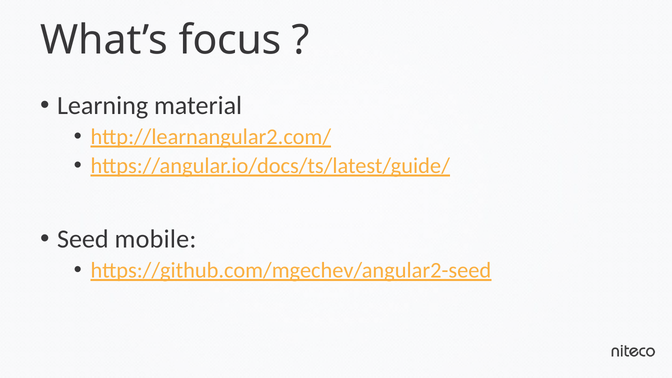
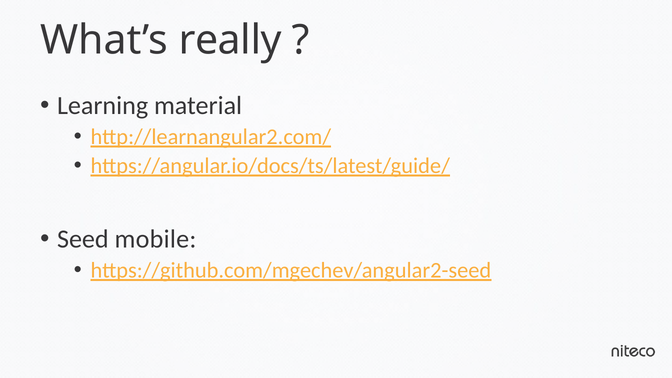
focus: focus -> really (230, 40)
